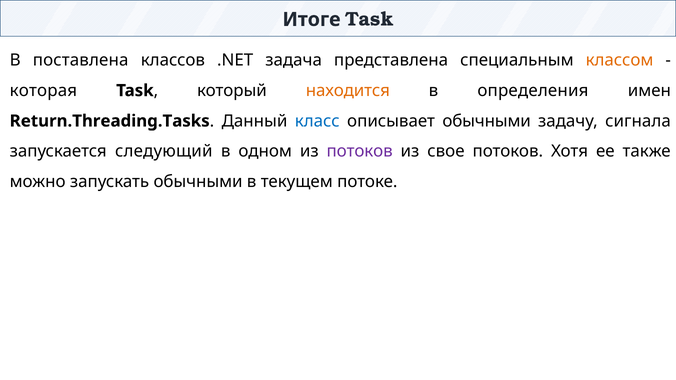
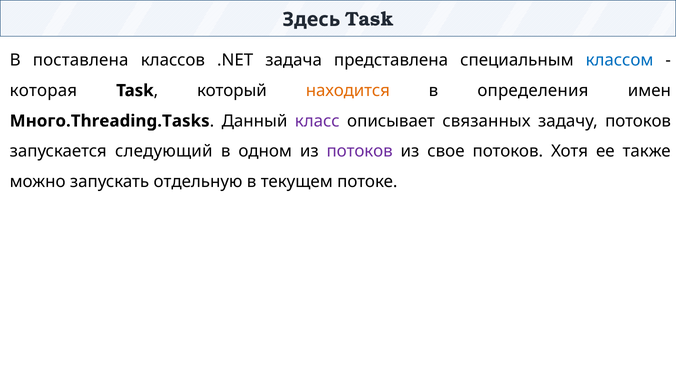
Итоге: Итоге -> Здесь (311, 20)
классом colour: orange -> blue (620, 60)
Return.Threading.Tasks: Return.Threading.Tasks -> Много.Threading.Tasks (110, 121)
класс colour: blue -> purple (317, 121)
описывает обычными: обычными -> связанных (486, 121)
задачу сигнала: сигнала -> потоков (638, 121)
запускать обычными: обычными -> отдельную (198, 182)
